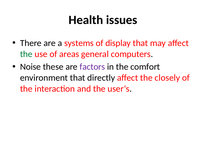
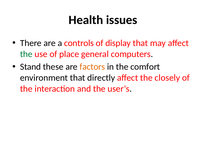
systems: systems -> controls (79, 43)
areas: areas -> place (69, 54)
Noise: Noise -> Stand (31, 67)
factors colour: purple -> orange (92, 67)
